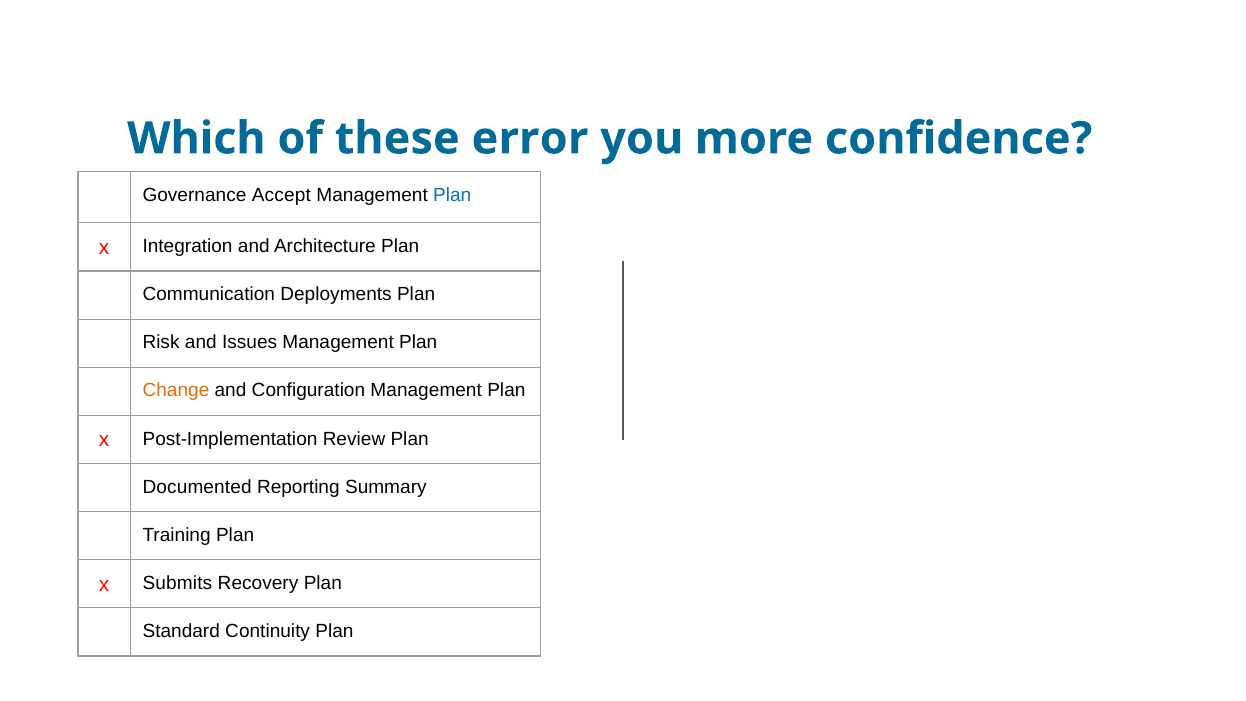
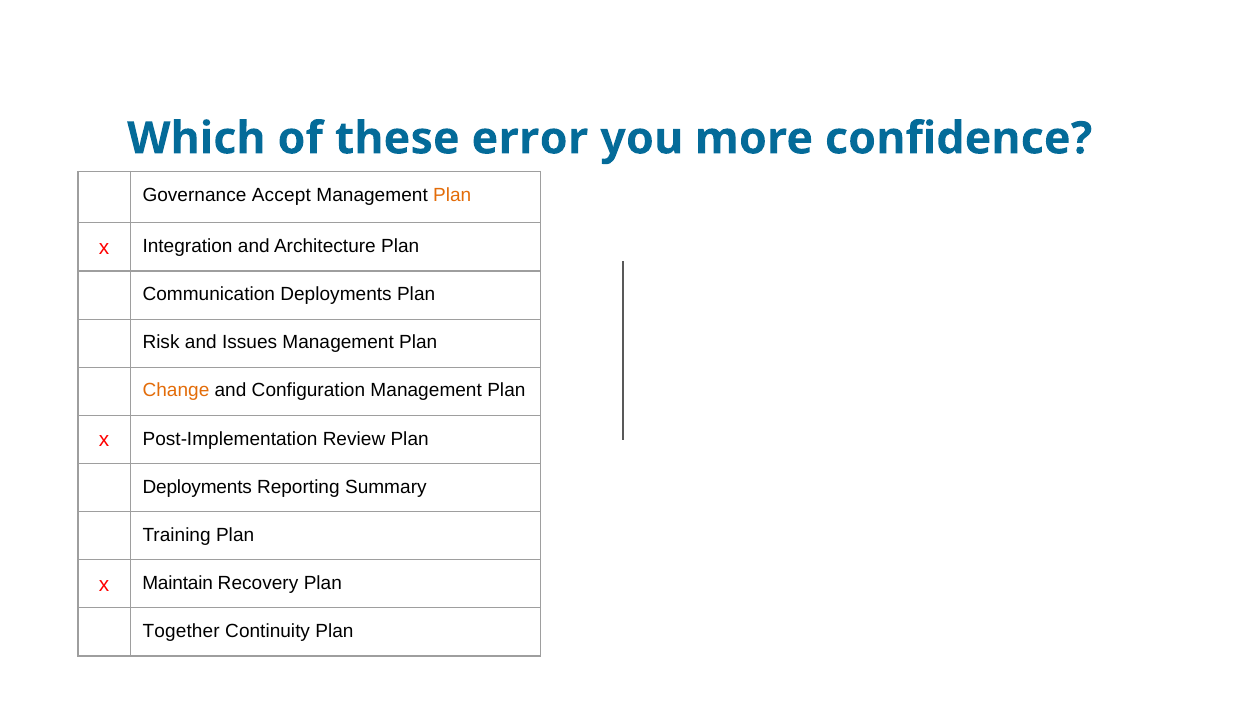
Plan colour: blue -> orange (452, 195)
Documented: Documented -> Deployments (197, 487)
Submits: Submits -> Maintain (178, 583)
Standard: Standard -> Together (181, 631)
